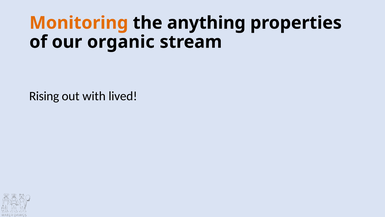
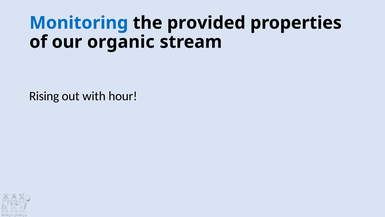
Monitoring colour: orange -> blue (79, 23)
anything: anything -> provided (206, 23)
lived: lived -> hour (123, 96)
